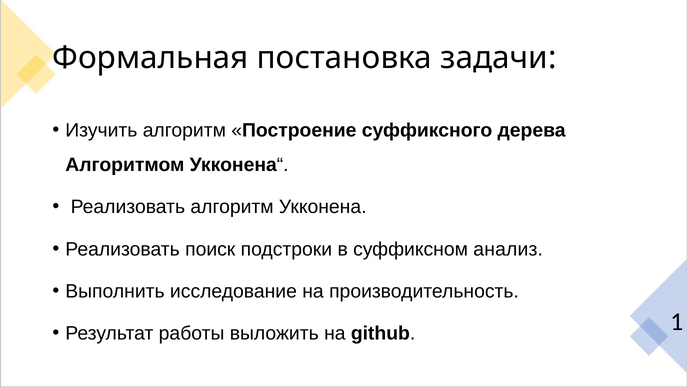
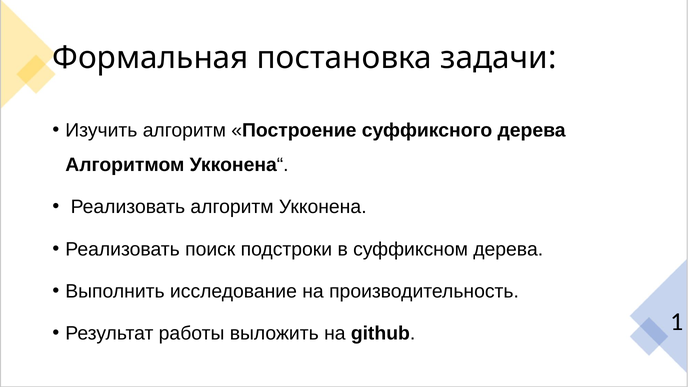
суффиксном анализ: анализ -> дерева (508, 249)
